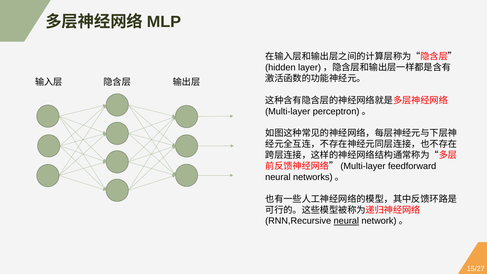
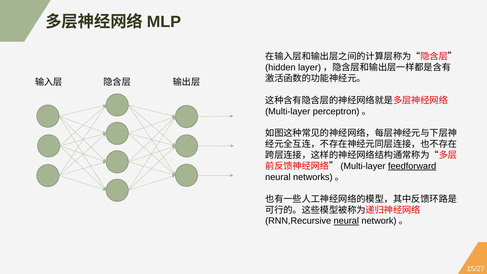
feedforward underline: none -> present (412, 166)
